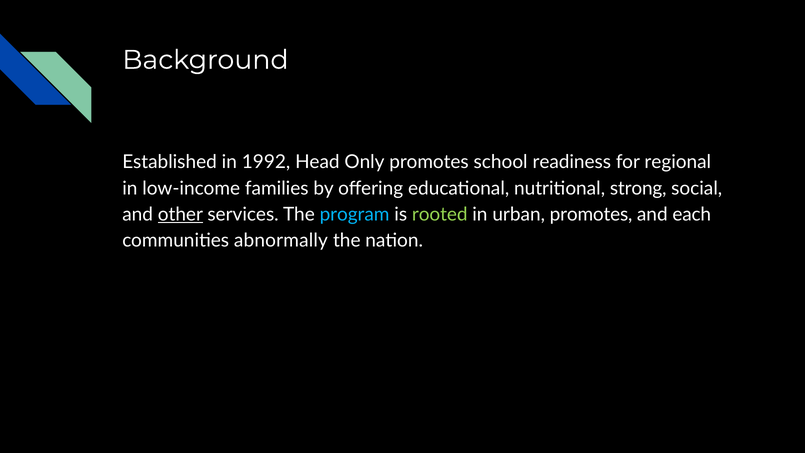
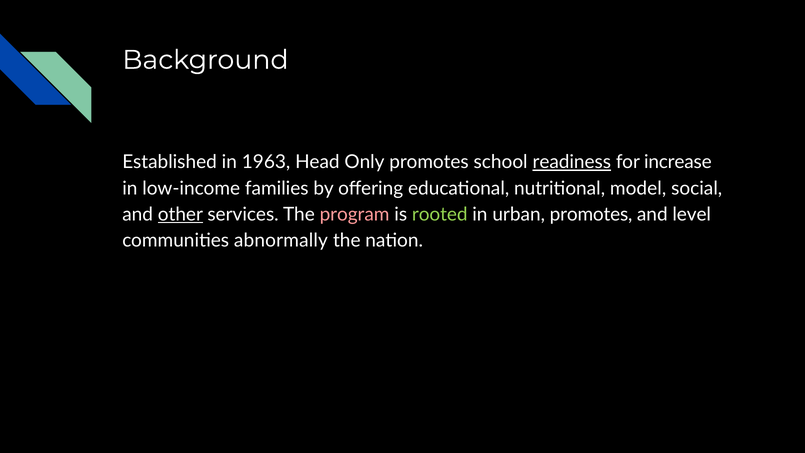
1992: 1992 -> 1963 (266, 162)
readiness underline: none -> present (572, 162)
regional: regional -> increase (678, 162)
strong: strong -> model (638, 188)
program colour: light blue -> pink (355, 214)
each: each -> level (692, 214)
